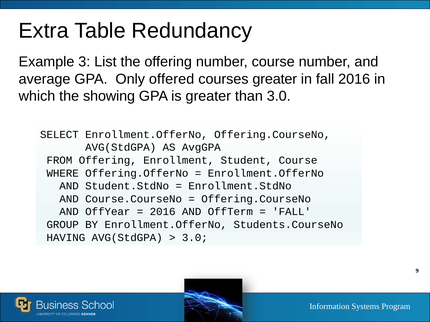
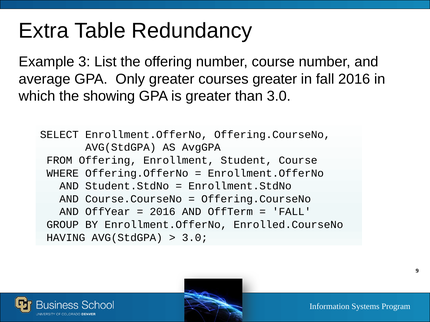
Only offered: offered -> greater (172, 79)
Students.CourseNo: Students.CourseNo -> Enrolled.CourseNo (288, 225)
